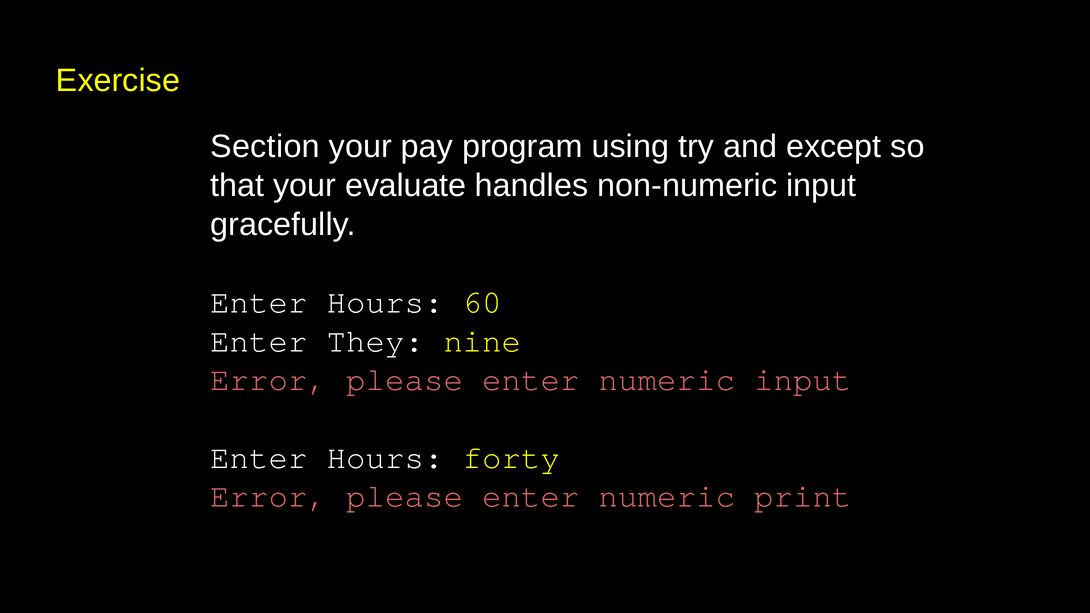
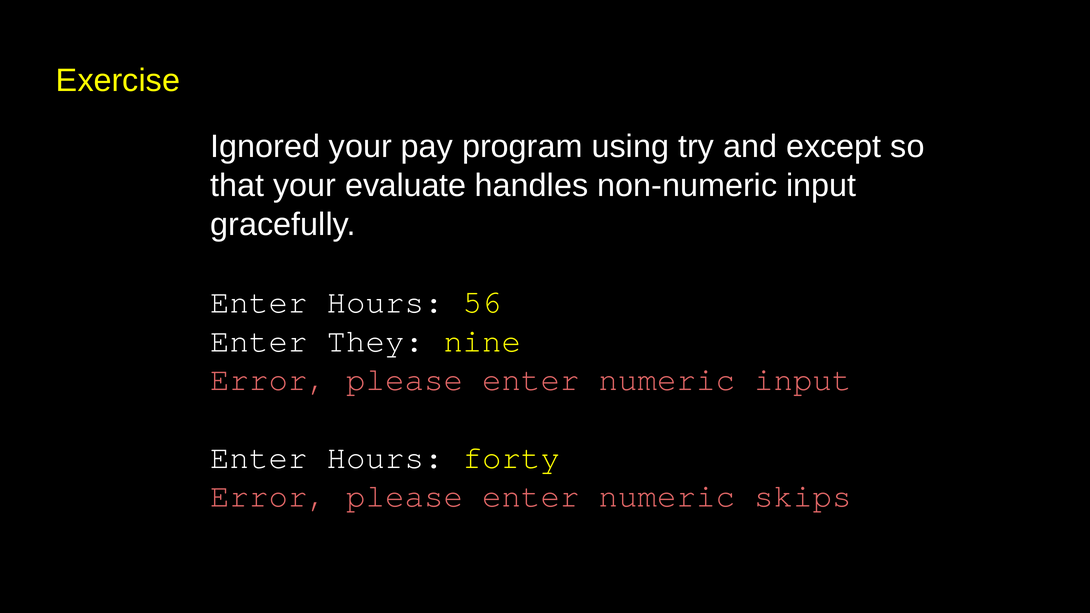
Section: Section -> Ignored (265, 147)
60: 60 -> 56 (482, 302)
print: print -> skips (803, 496)
